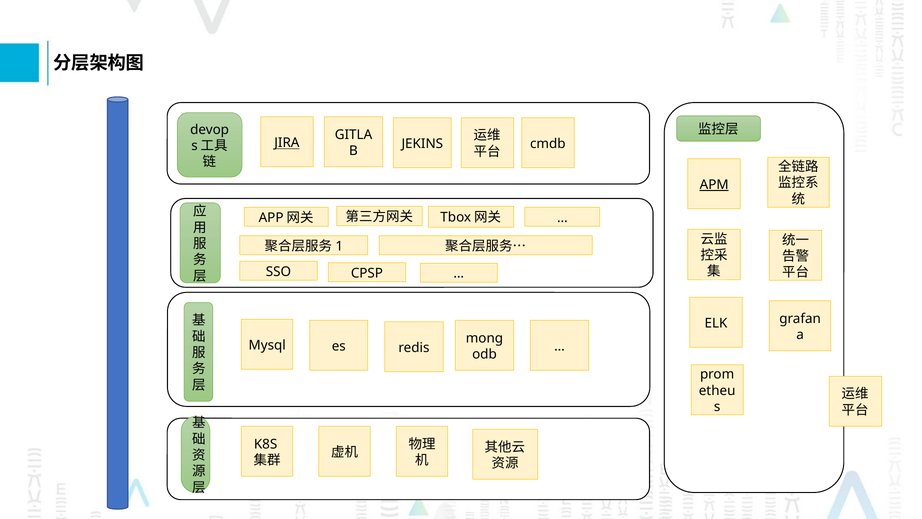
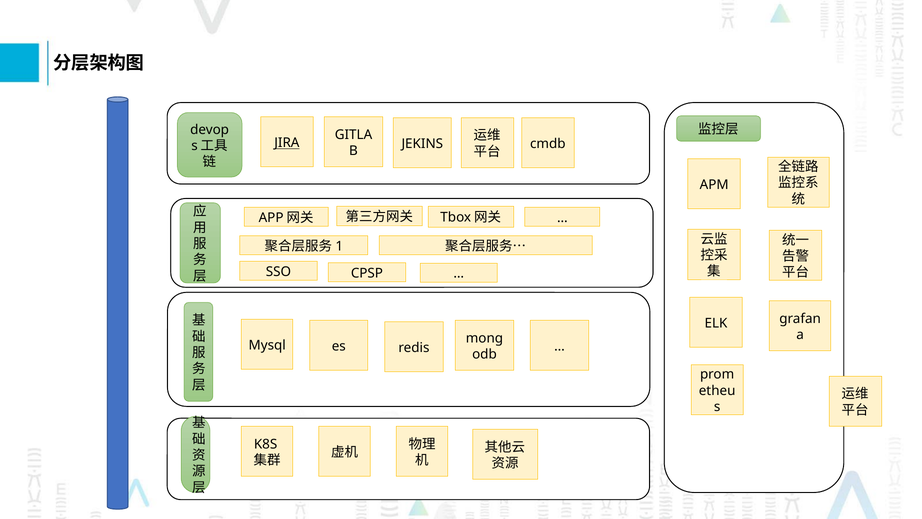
APM underline: present -> none (714, 185)
